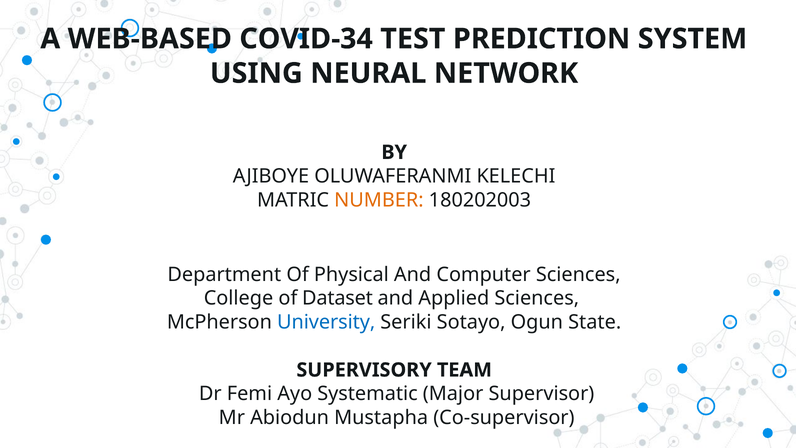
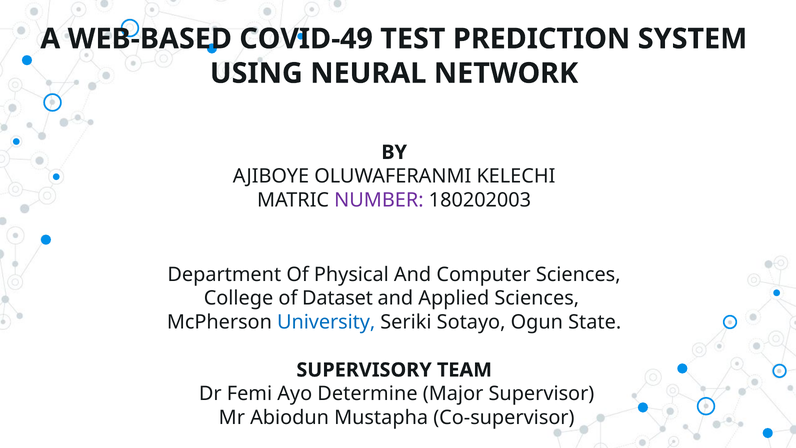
COVID-34: COVID-34 -> COVID-49 (306, 39)
NUMBER colour: orange -> purple (379, 200)
Systematic: Systematic -> Determine (367, 394)
